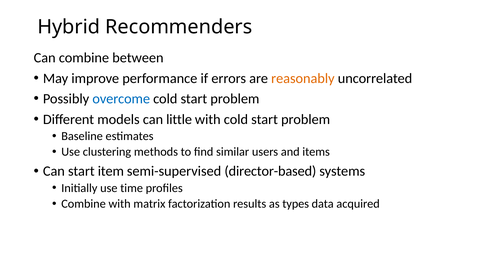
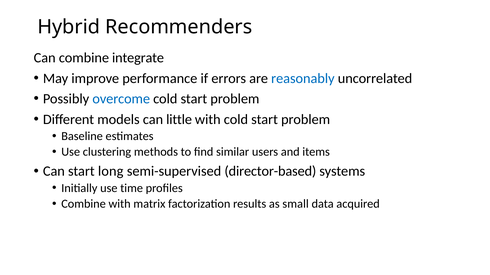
between: between -> integrate (138, 58)
reasonably colour: orange -> blue (303, 79)
item: item -> long (111, 172)
types: types -> small (296, 204)
